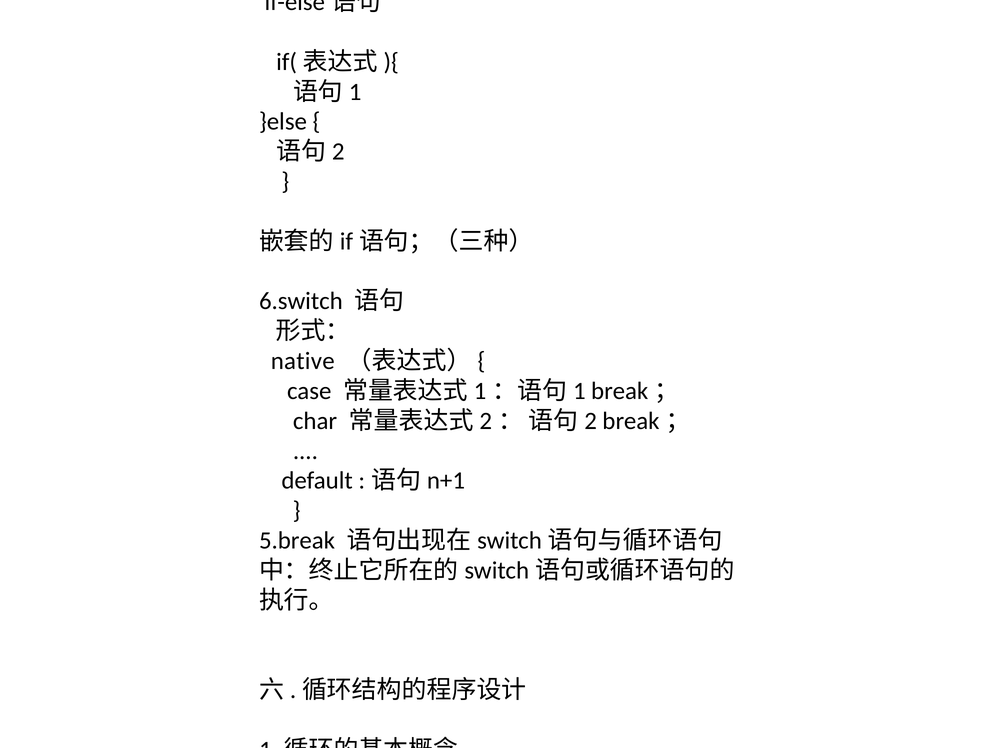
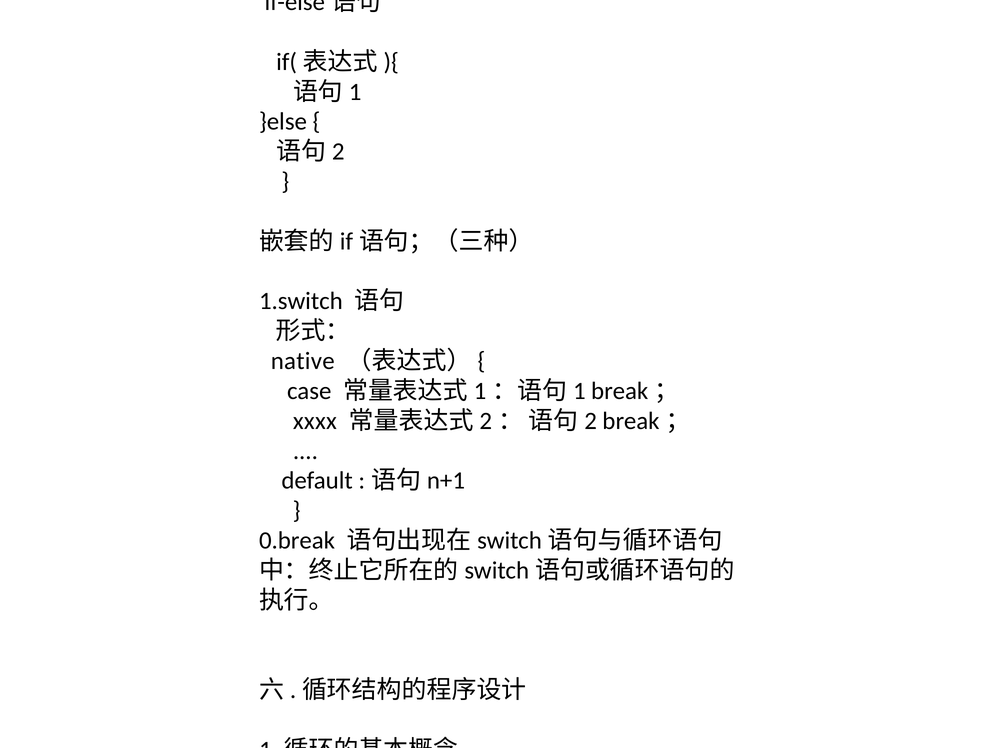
6.switch: 6.switch -> 1.switch (301, 301)
char: char -> xxxx (315, 421)
5.break: 5.break -> 0.break (297, 540)
